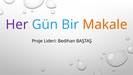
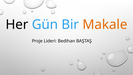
Her colour: purple -> black (17, 24)
